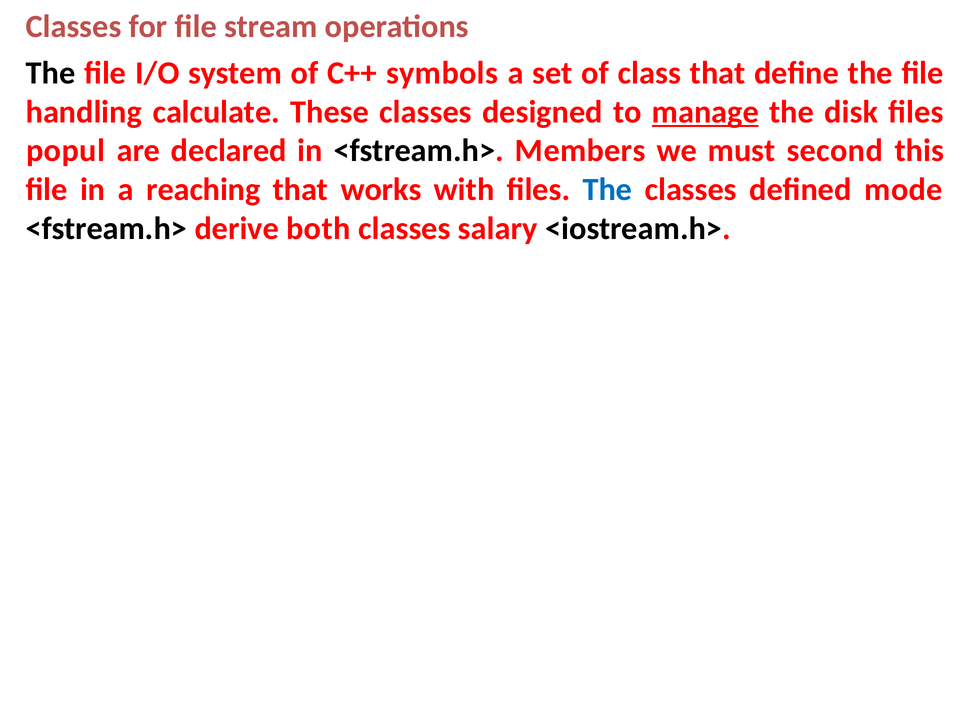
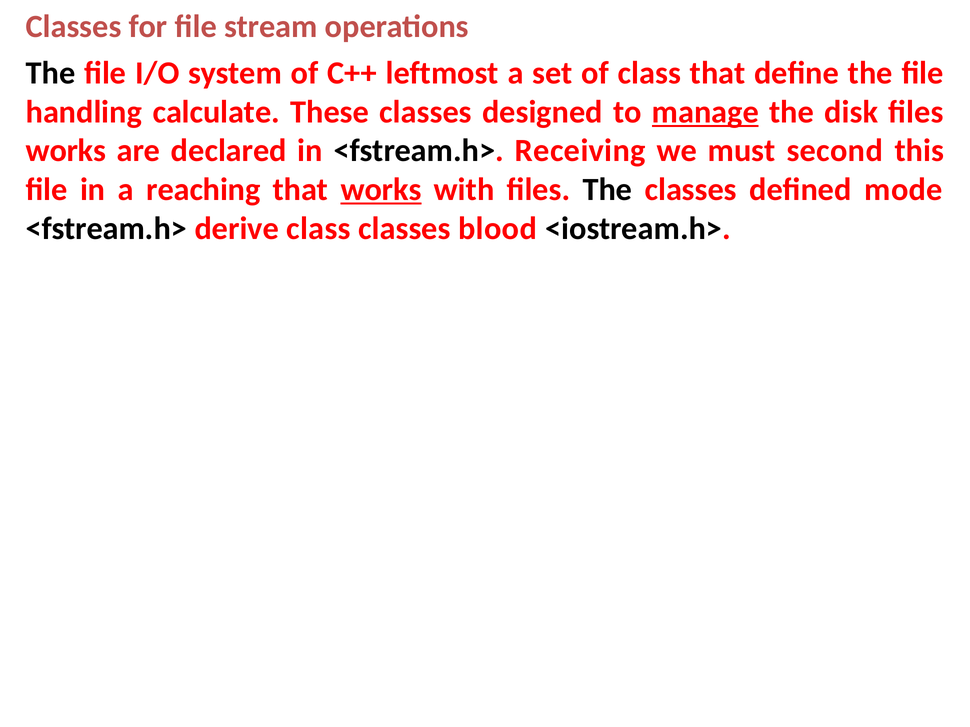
symbols: symbols -> leftmost (442, 73)
popul: popul -> works (66, 151)
Members: Members -> Receiving (580, 151)
works underline: none -> present (381, 190)
The colour: blue -> black (607, 190)
derive both: both -> class (318, 229)
salary: salary -> blood (498, 229)
